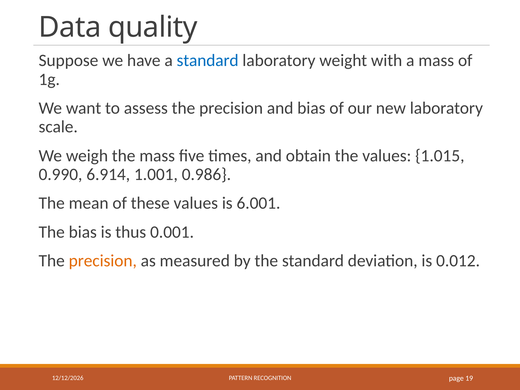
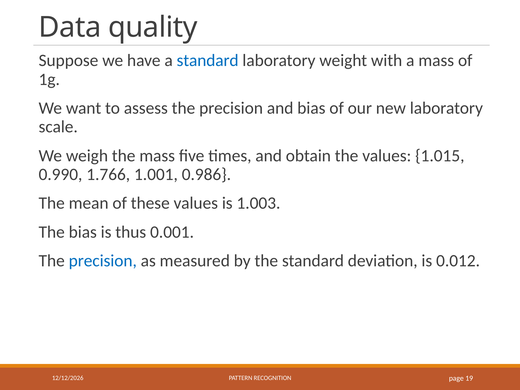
6.914: 6.914 -> 1.766 (108, 174)
6.001: 6.001 -> 1.003 (258, 203)
precision colour: orange -> blue (103, 261)
